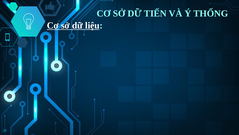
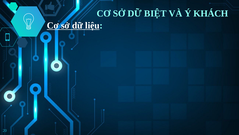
TIẾN: TIẾN -> BIỆT (155, 13)
THỐNG: THỐNG -> KHÁCH (211, 13)
